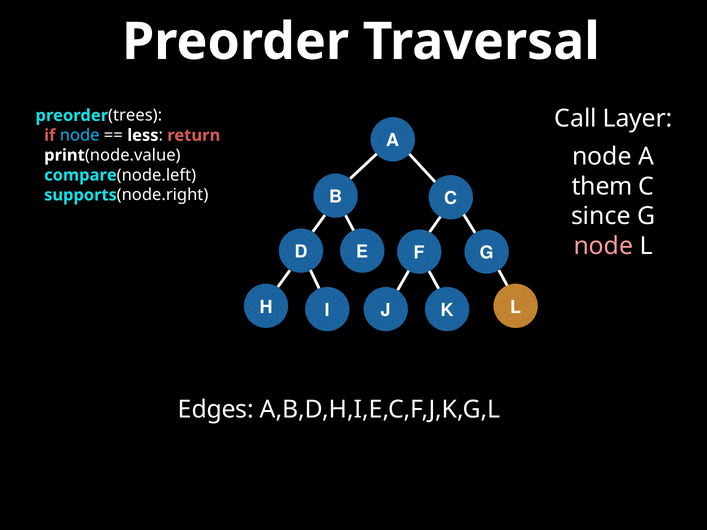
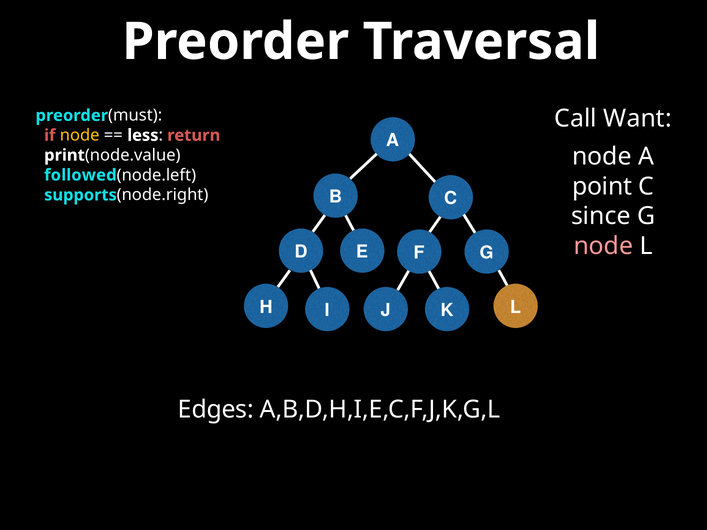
Layer: Layer -> Want (637, 118)
trees: trees -> must (135, 116)
node colour: light blue -> yellow (80, 135)
compare: compare -> followed (80, 175)
them: them -> point (602, 186)
